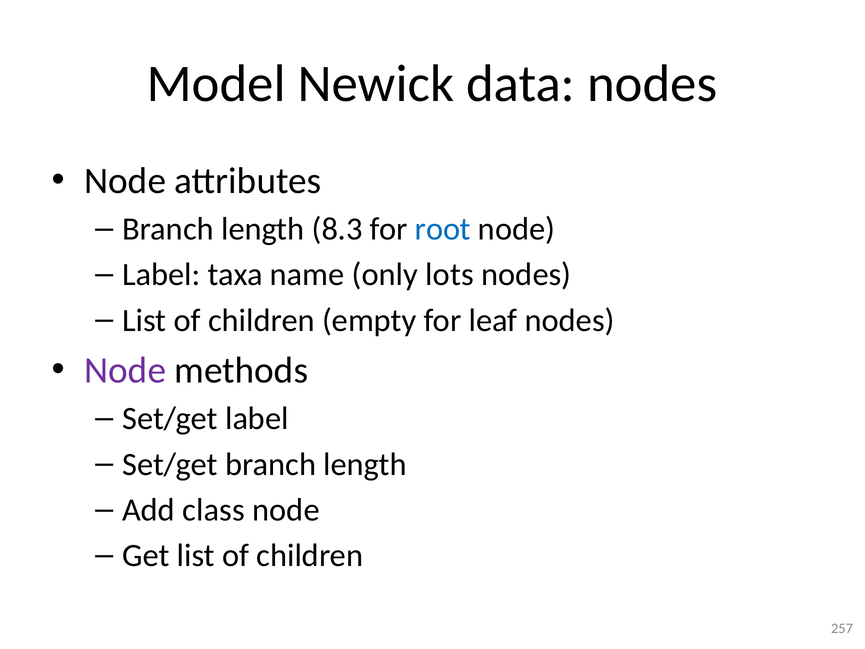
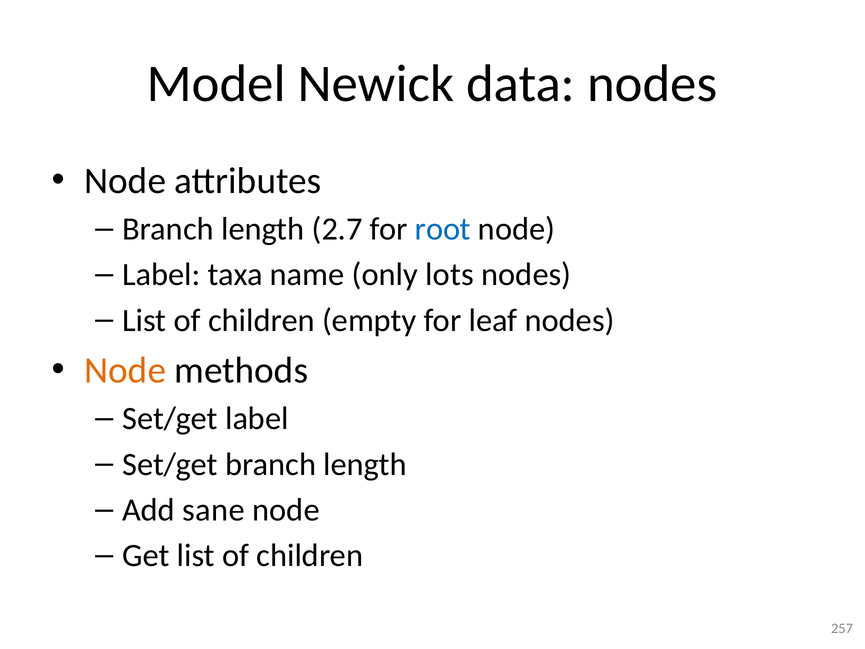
8.3: 8.3 -> 2.7 (337, 229)
Node colour: purple -> orange (125, 370)
class: class -> sane (213, 510)
